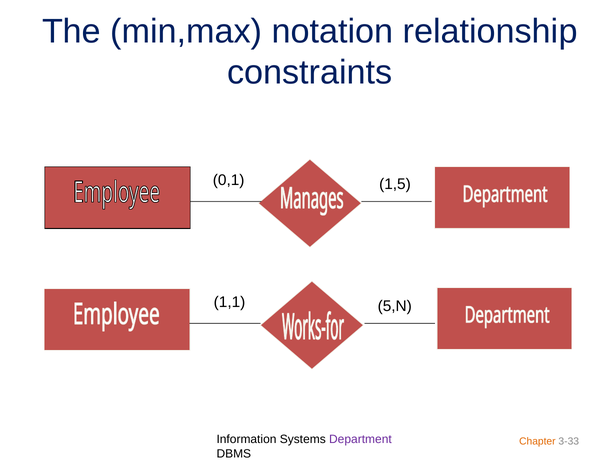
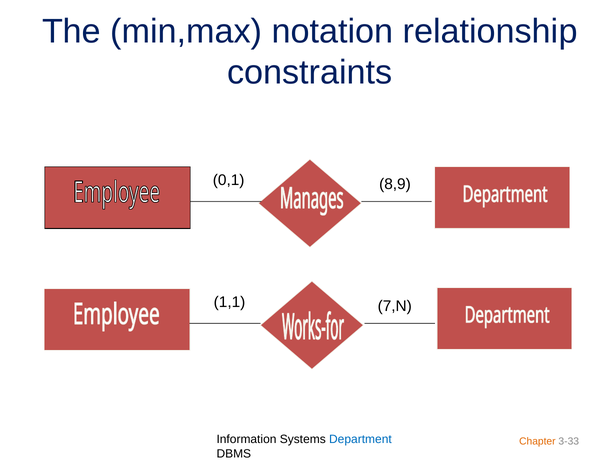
1,5: 1,5 -> 8,9 (395, 184)
5,N: 5,N -> 7,N (395, 306)
Department colour: purple -> blue (360, 439)
